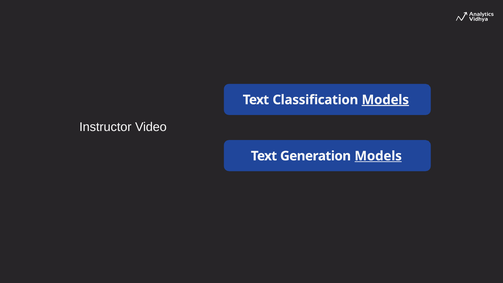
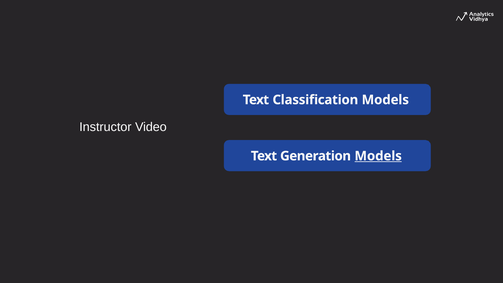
Models underline: present -> none (385, 100)
